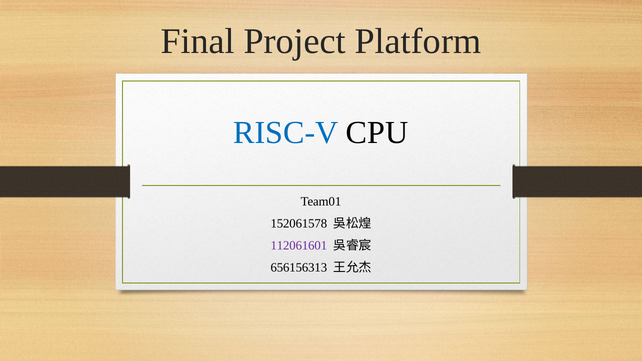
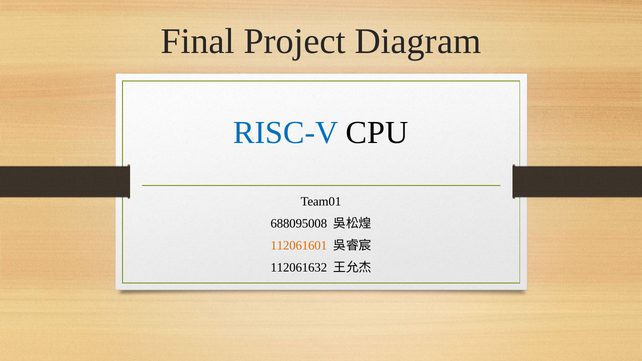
Platform: Platform -> Diagram (418, 41)
152061578: 152061578 -> 688095008 (299, 224)
112061601 colour: purple -> orange (299, 246)
656156313: 656156313 -> 112061632 (299, 268)
